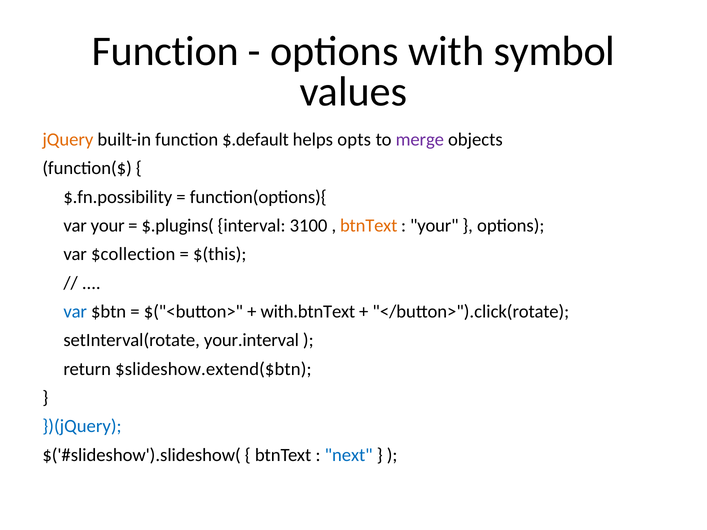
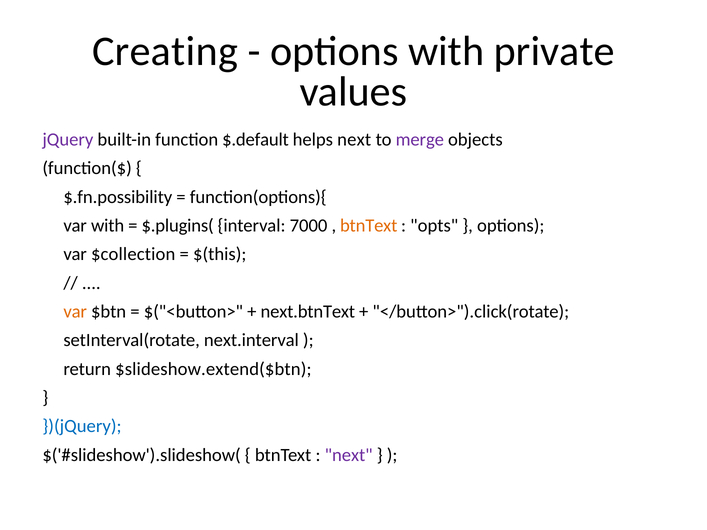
Function: Function -> Creating (165, 51)
symbol: symbol -> private (554, 51)
jQuery colour: orange -> purple (68, 140)
helps opts: opts -> next (354, 140)
var your: your -> with (108, 226)
3100: 3100 -> 7000 (309, 226)
your: your -> opts (434, 226)
var colour: blue -> orange (75, 312)
with.btnText: with.btnText -> next.btnText (308, 312)
your.interval: your.interval -> next.interval (251, 340)
next colour: blue -> purple (349, 455)
